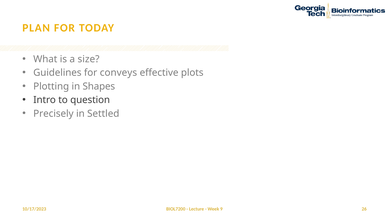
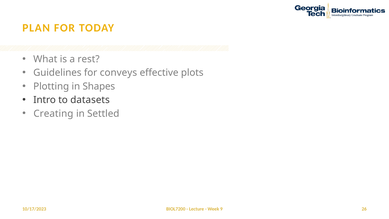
size: size -> rest (89, 59)
question: question -> datasets (90, 100)
Precisely: Precisely -> Creating (53, 113)
